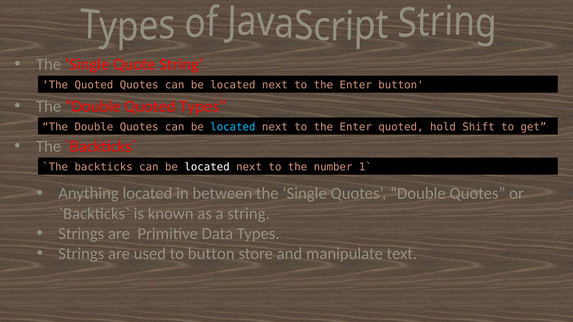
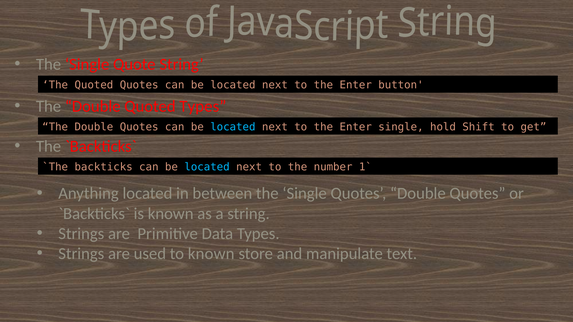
Enter quoted: quoted -> single (401, 127)
located colour: white -> light blue (207, 167)
to button: button -> known (211, 254)
